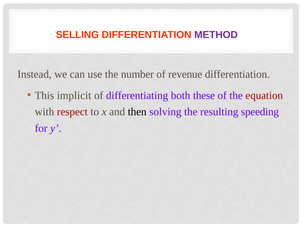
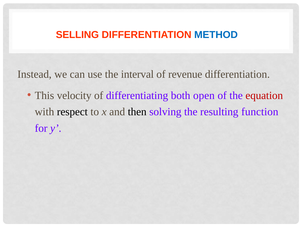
METHOD colour: purple -> blue (216, 35)
number: number -> interval (137, 74)
implicit: implicit -> velocity (74, 95)
these: these -> open (204, 95)
respect colour: red -> black (72, 112)
speeding: speeding -> function (260, 112)
